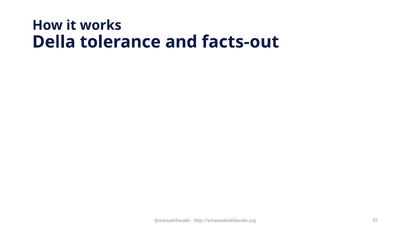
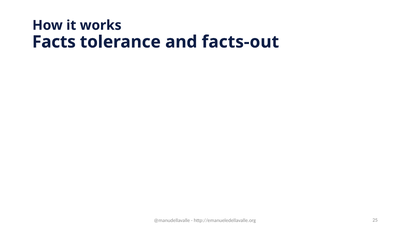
Della: Della -> Facts (54, 42)
